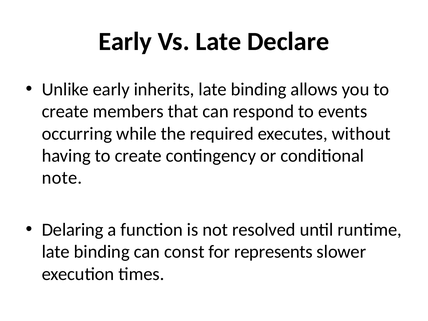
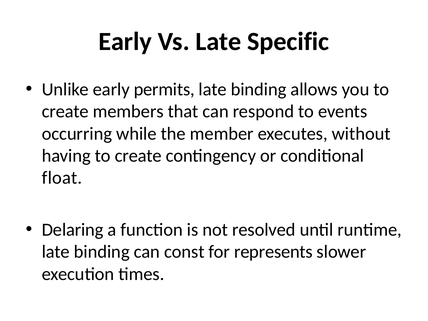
Declare: Declare -> Specific (288, 41)
inherits: inherits -> permits (164, 89)
required: required -> member (222, 134)
note: note -> float (62, 178)
